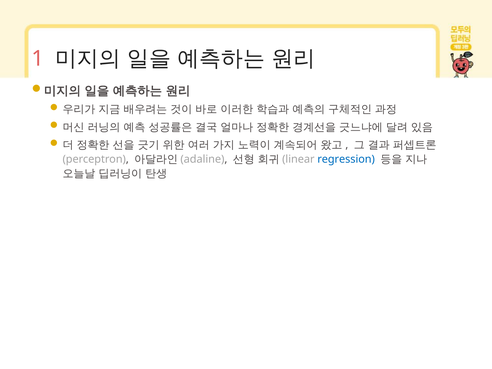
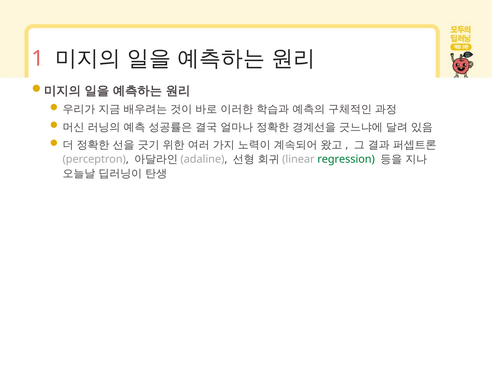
regression colour: blue -> green (346, 159)
